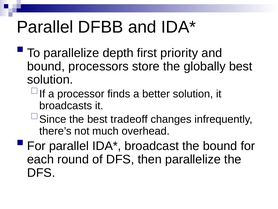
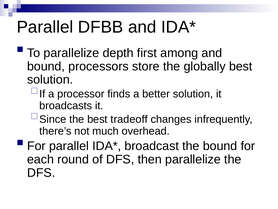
priority: priority -> among (179, 53)
